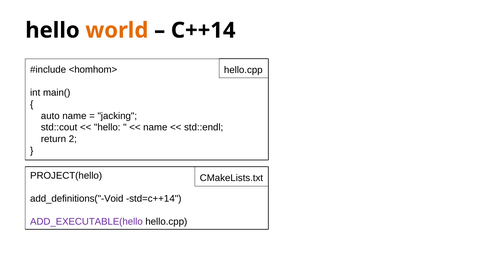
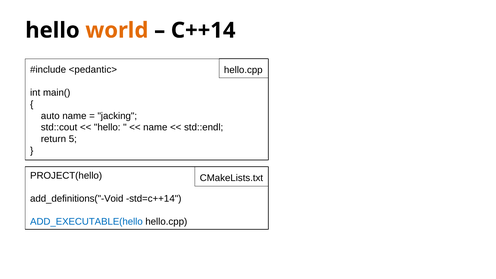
<homhom>: <homhom> -> <pedantic> (93, 70)
2: 2 -> 5 (73, 139)
ADD_EXECUTABLE(hello colour: purple -> blue (86, 222)
